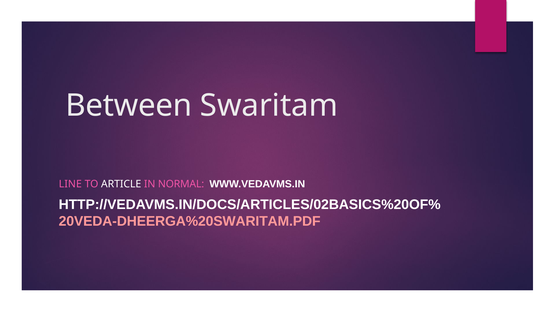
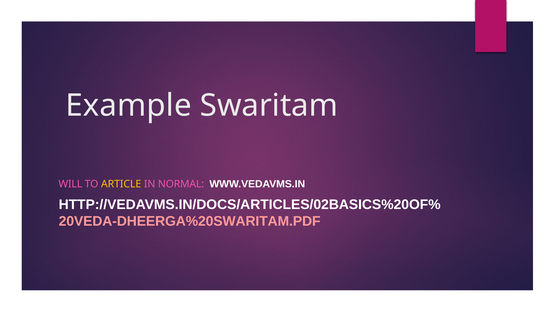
Between: Between -> Example (129, 106)
LINE: LINE -> WILL (70, 184)
ARTICLE colour: white -> yellow (121, 184)
